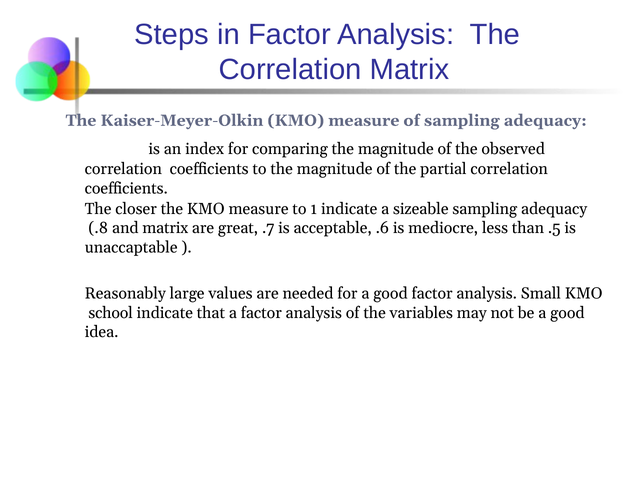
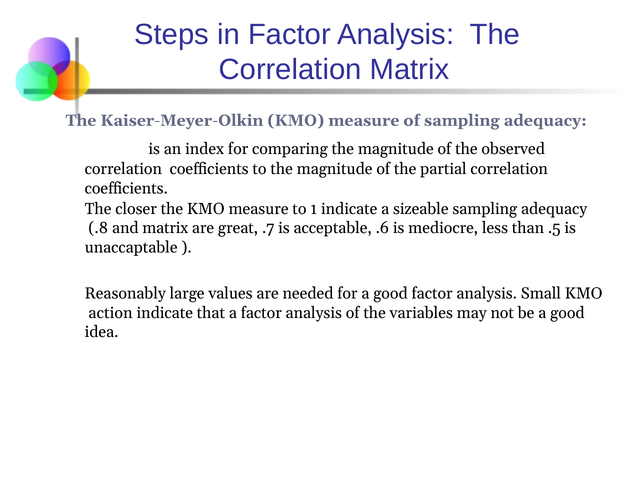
school: school -> action (111, 312)
